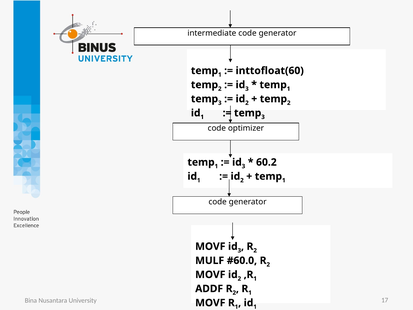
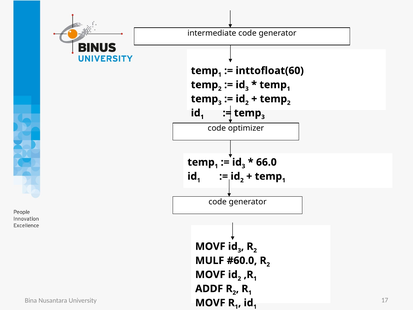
60.2: 60.2 -> 66.0 (266, 162)
